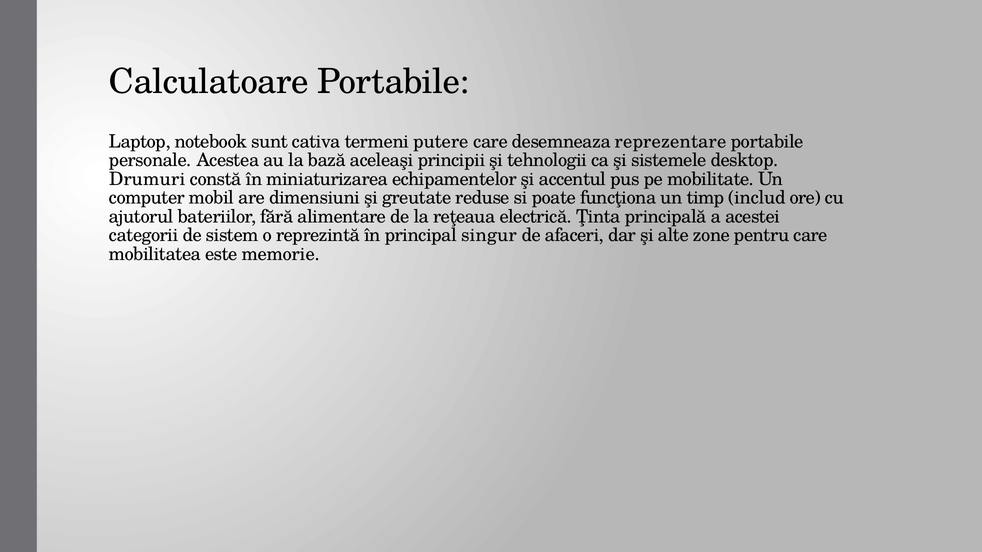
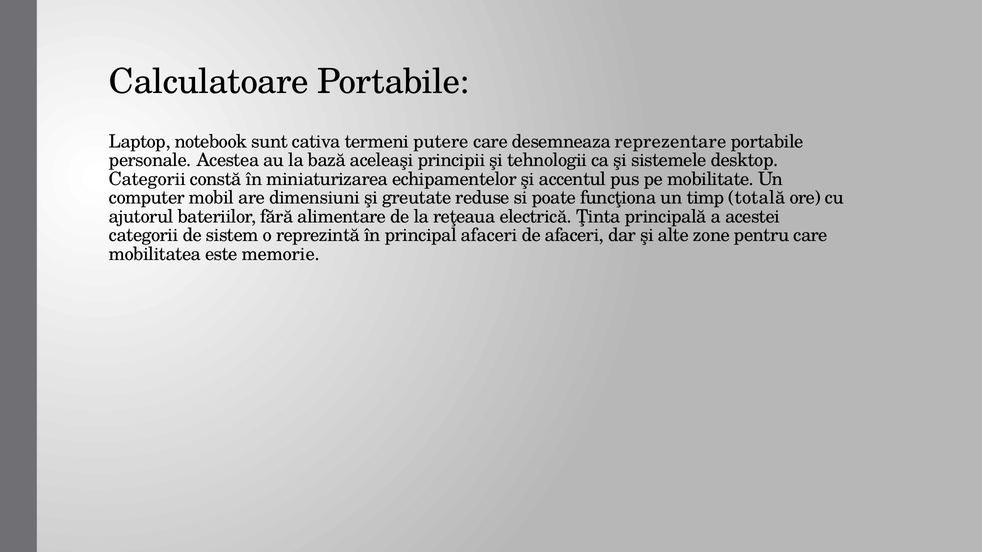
Drumuri: Drumuri -> Categorii (147, 179)
includ: includ -> totală (757, 198)
principal singur: singur -> afaceri (489, 236)
